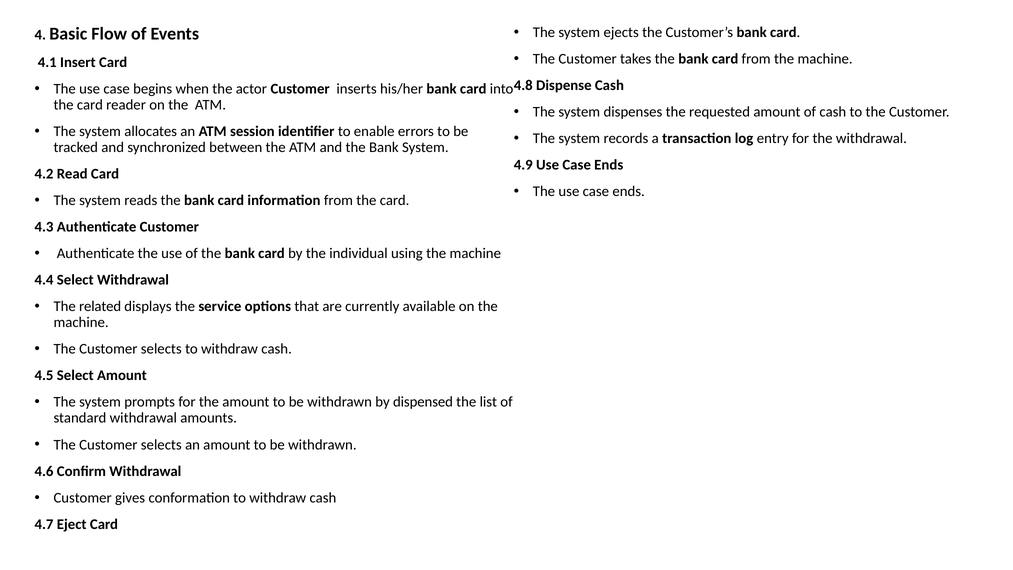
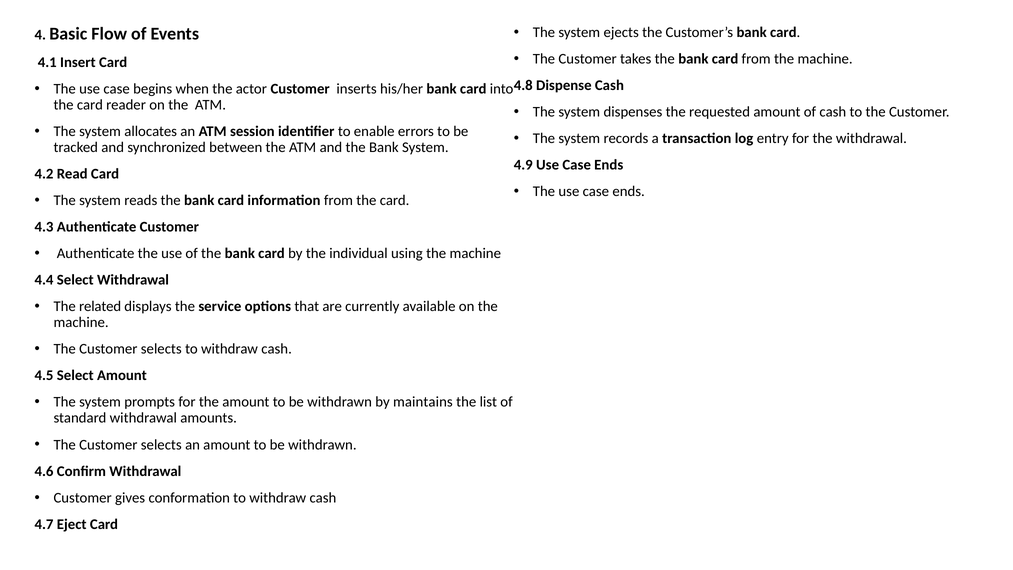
dispensed: dispensed -> maintains (423, 402)
